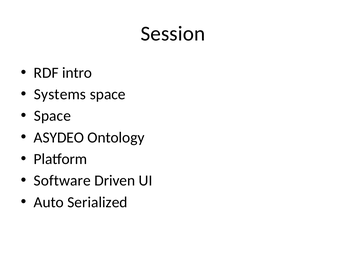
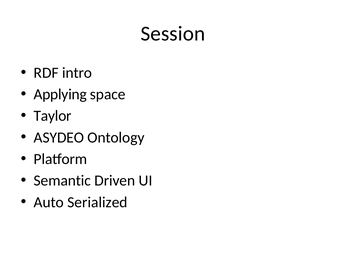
Systems: Systems -> Applying (60, 94)
Space: Space -> Taylor (53, 116)
Software: Software -> Semantic (62, 180)
